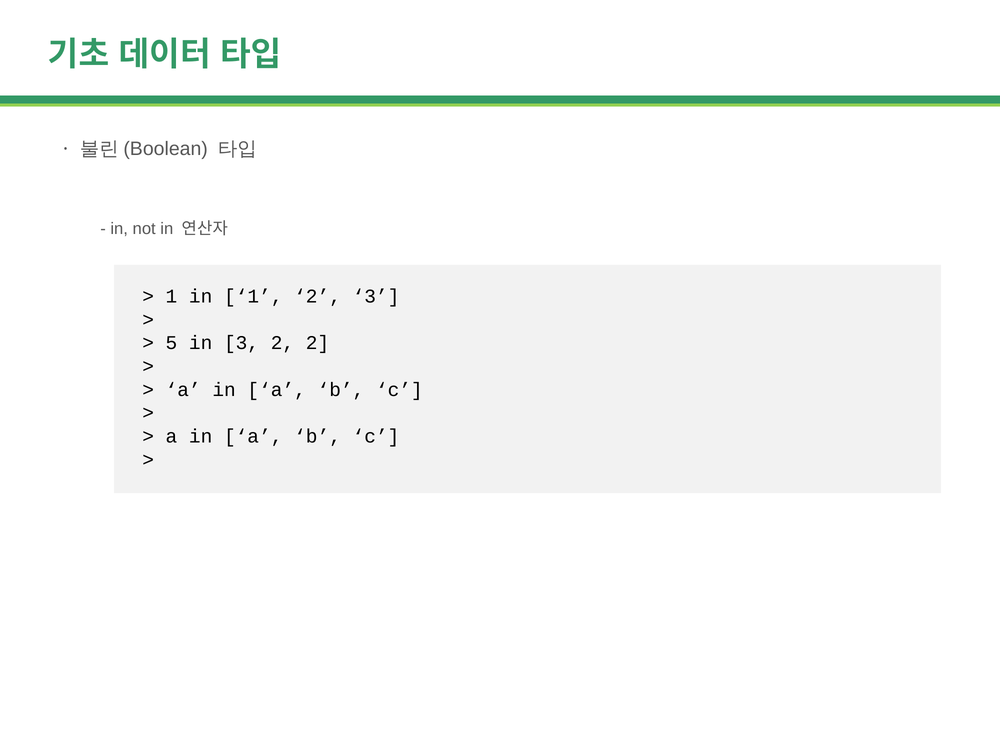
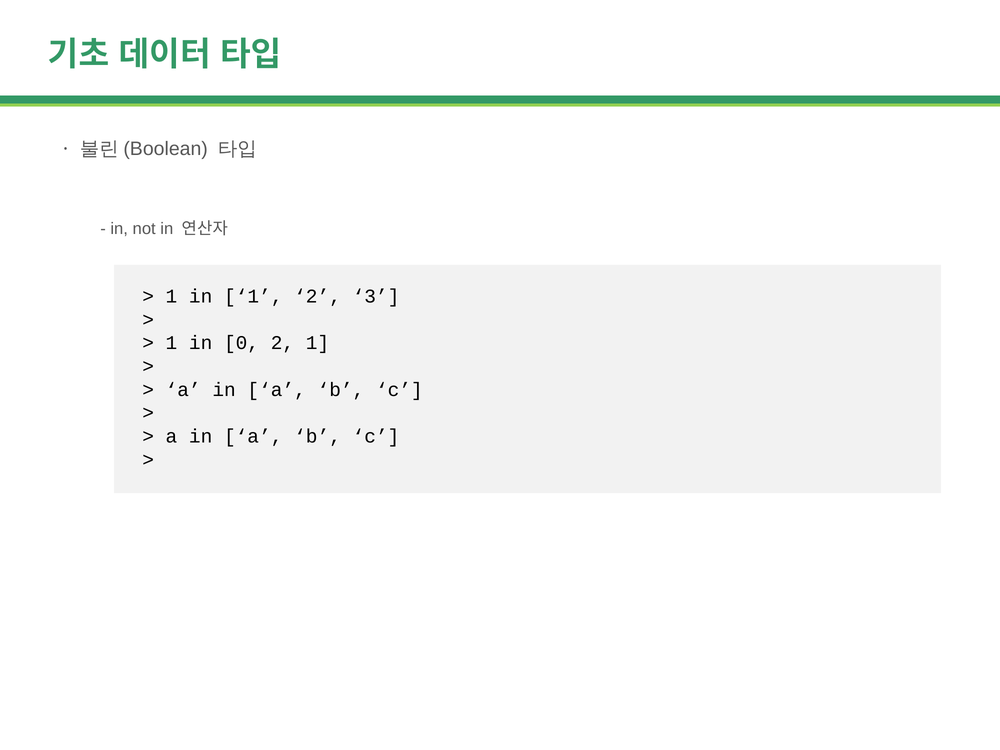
5: 5 -> 1 (171, 343)
in 3: 3 -> 0 (242, 343)
2 2: 2 -> 1 (317, 343)
